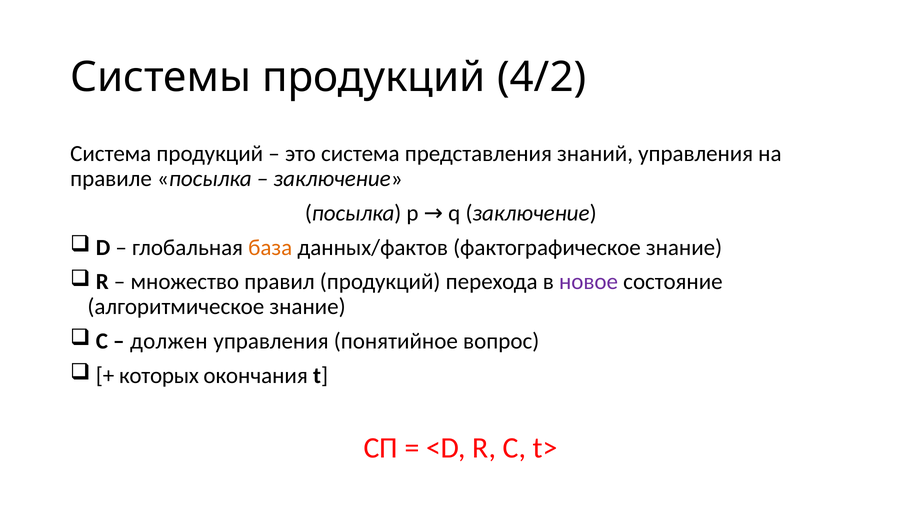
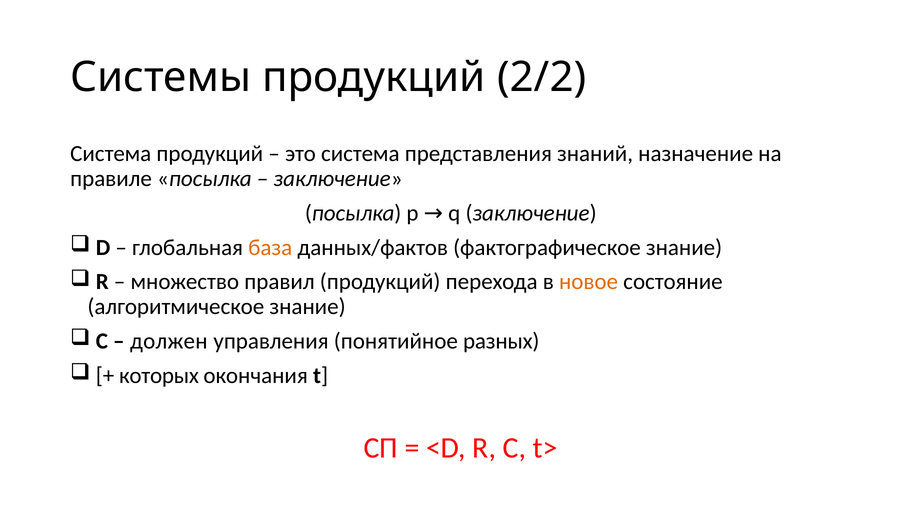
4/2: 4/2 -> 2/2 (542, 77)
знаний управления: управления -> назначение (696, 154)
новое colour: purple -> orange (589, 282)
вопрос: вопрос -> разных (501, 341)
